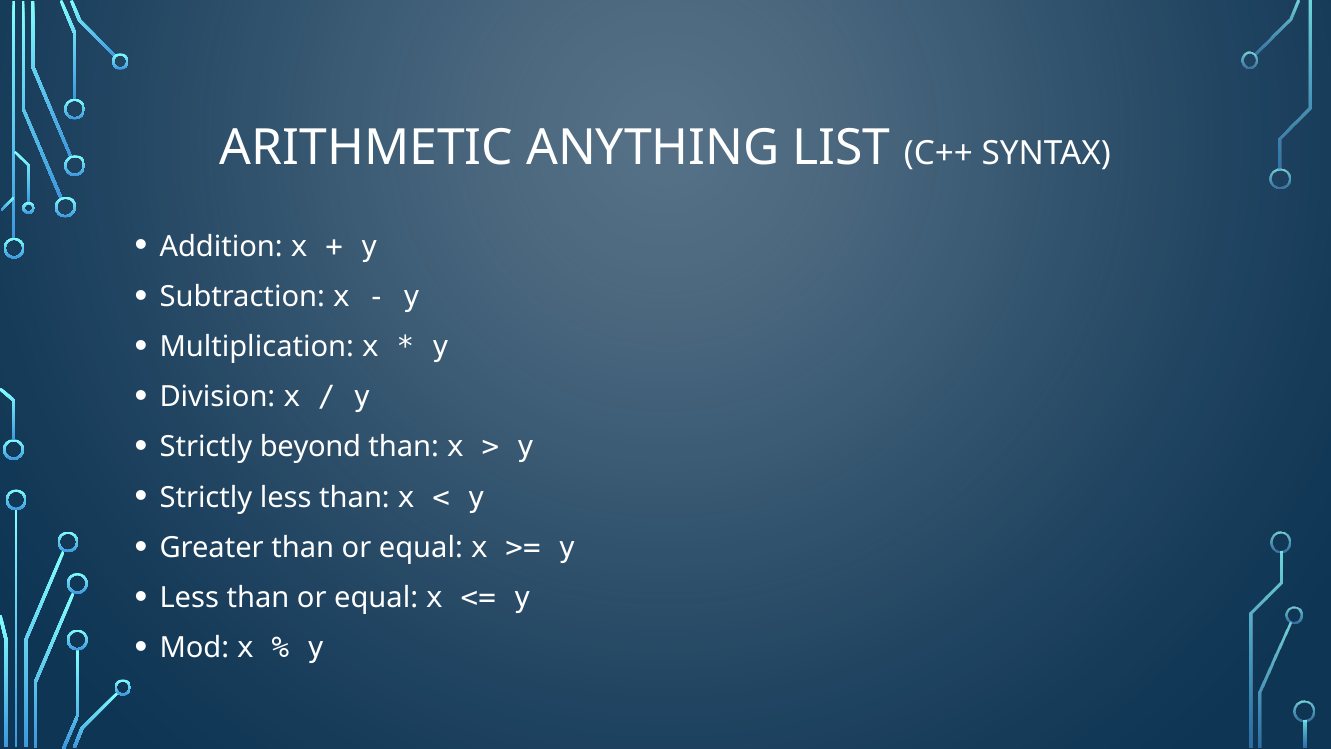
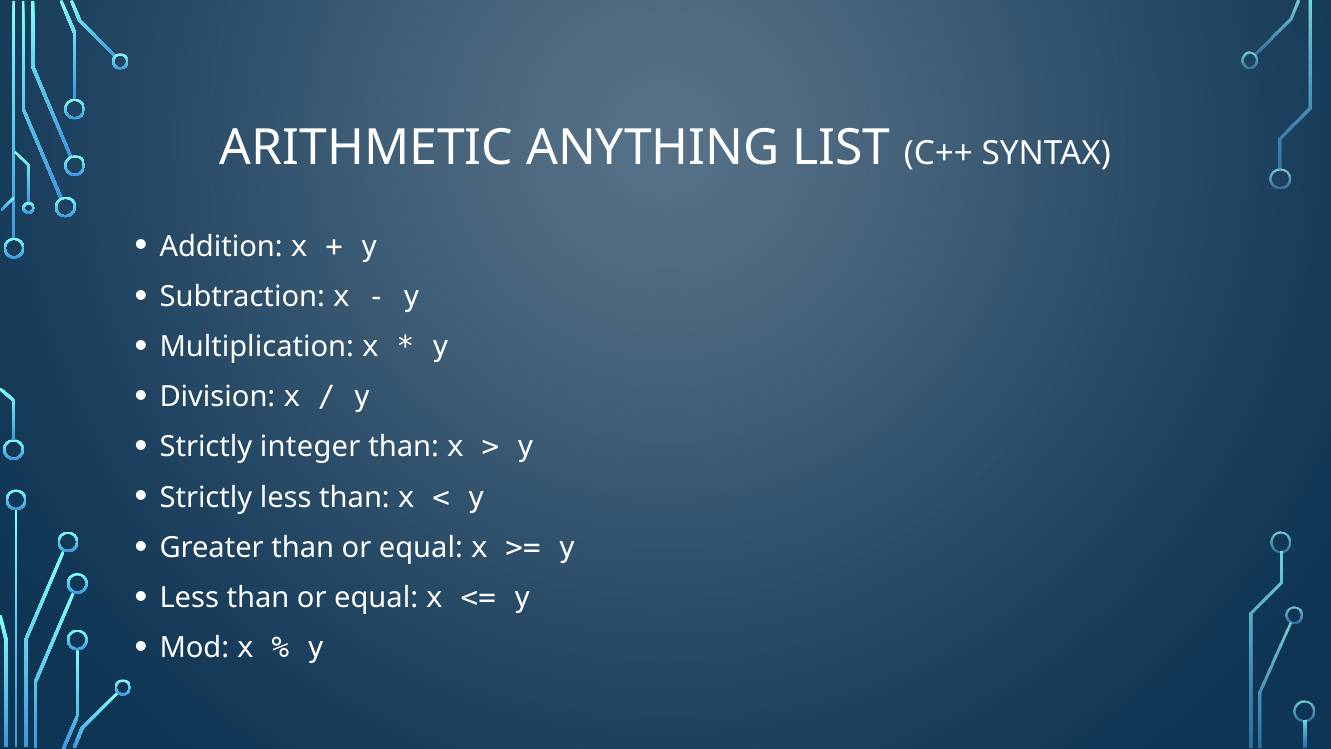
beyond: beyond -> integer (310, 447)
